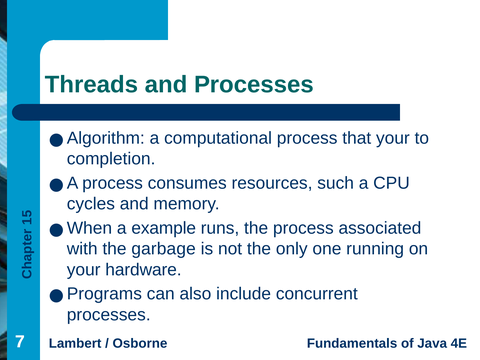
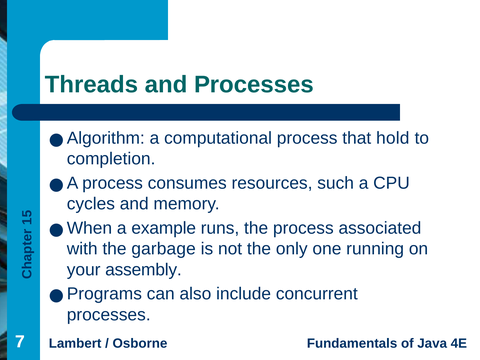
that your: your -> hold (393, 138)
hardware: hardware -> assembly (143, 270)
